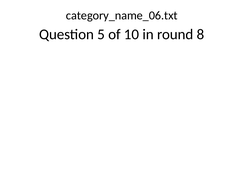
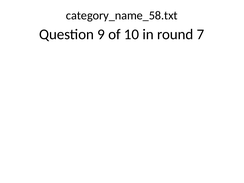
category_name_06.txt: category_name_06.txt -> category_name_58.txt (122, 15)
5: 5 -> 9 (101, 34)
8: 8 -> 7 (200, 34)
